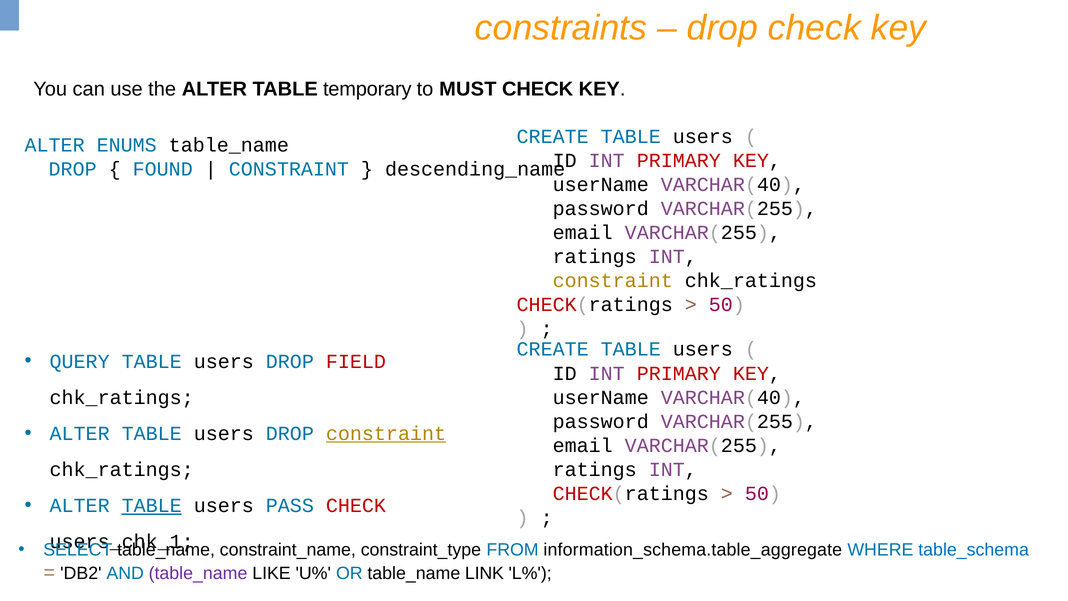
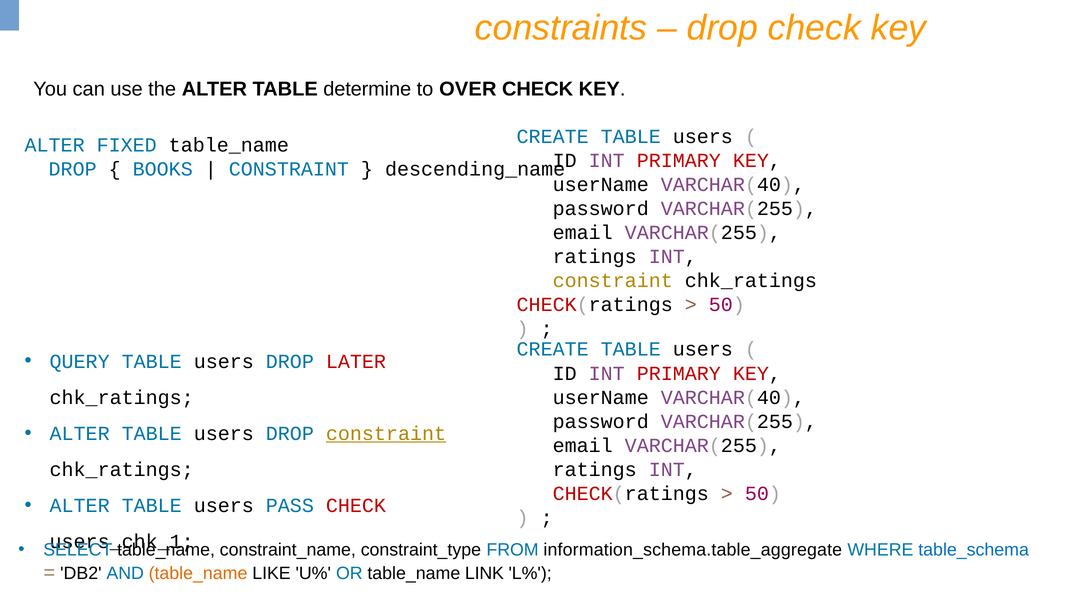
temporary: temporary -> determine (367, 89)
MUST: MUST -> OVER (468, 89)
ENUMS: ENUMS -> FIXED (127, 145)
FOUND: FOUND -> BOOKS (163, 169)
FIELD: FIELD -> LATER (356, 361)
TABLE underline: present -> none (152, 505)
table_name colour: purple -> orange (198, 573)
